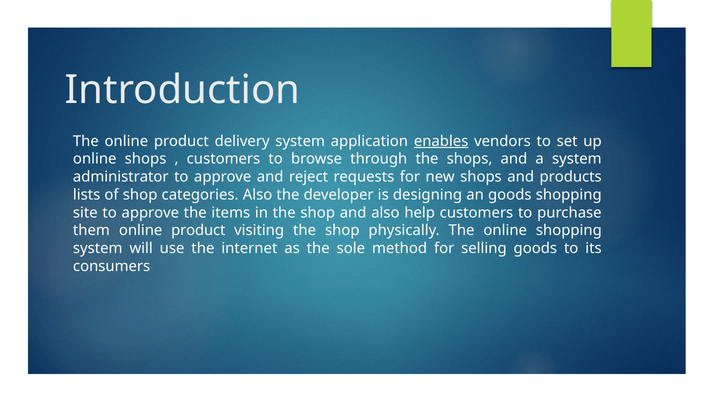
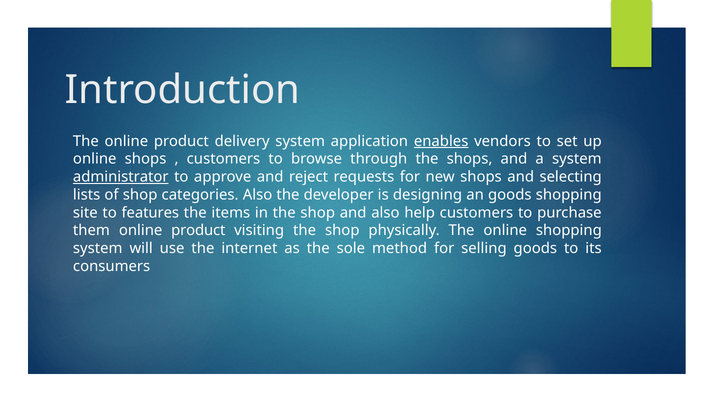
administrator underline: none -> present (121, 177)
products: products -> selecting (571, 177)
site to approve: approve -> features (150, 212)
